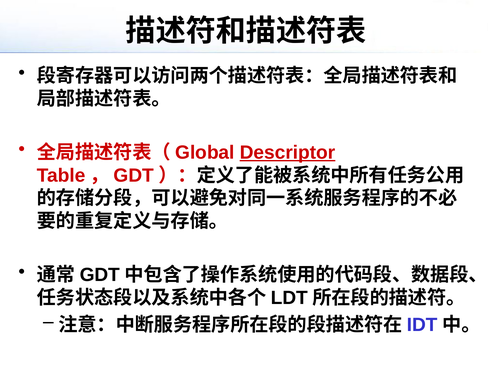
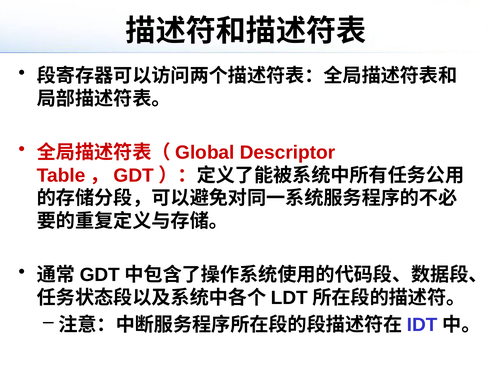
Descriptor underline: present -> none (288, 152)
